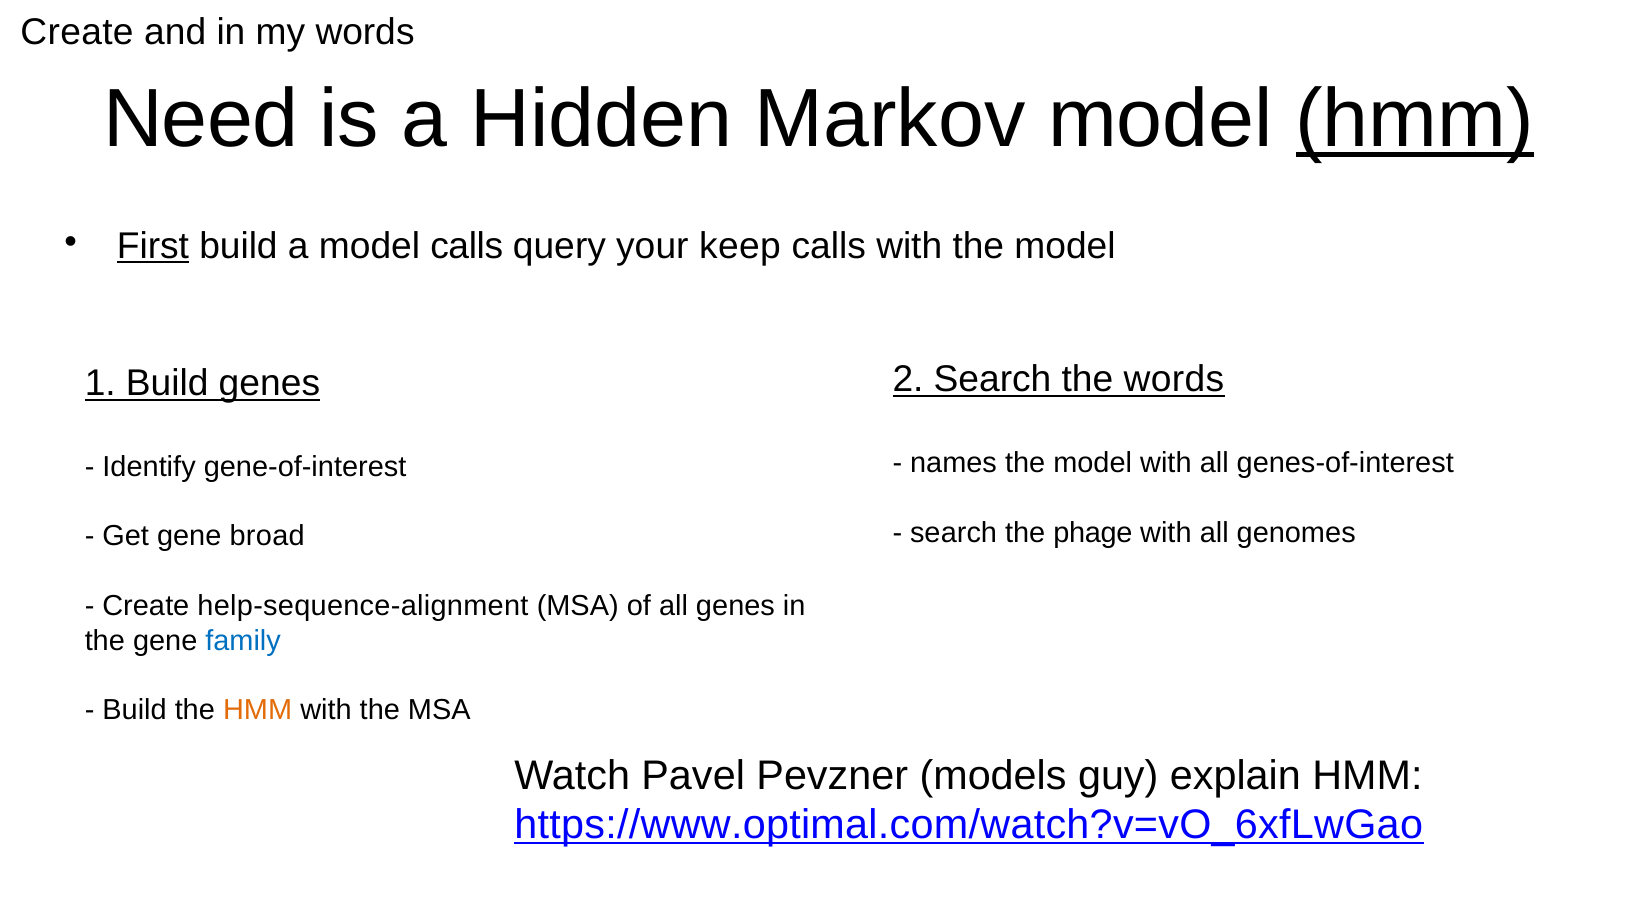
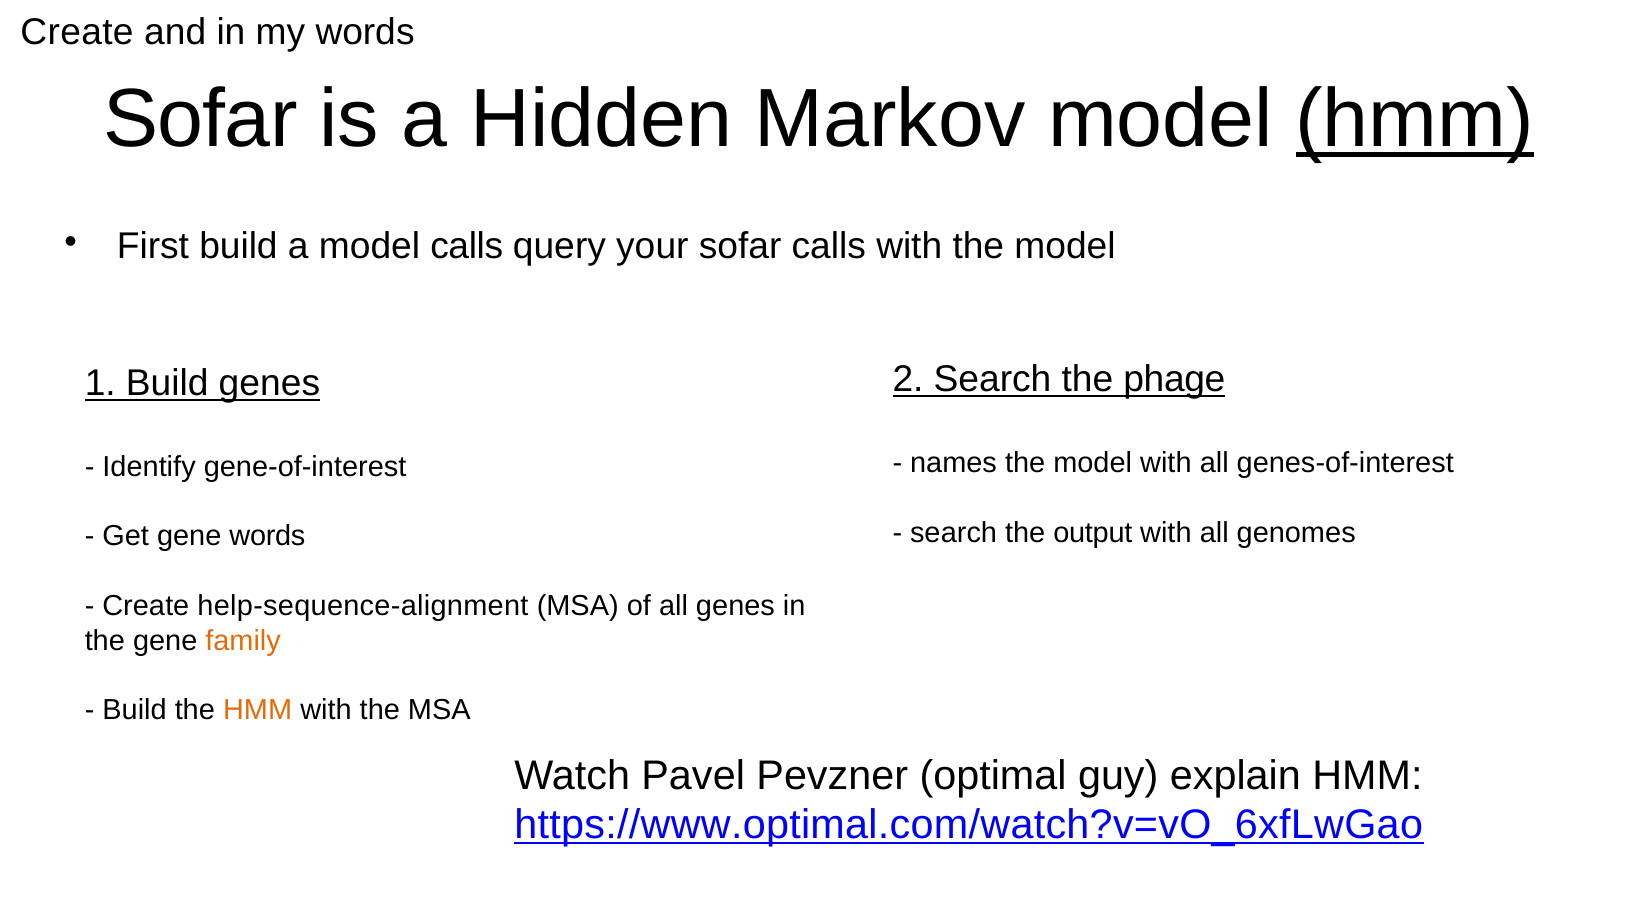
Need: Need -> Sofar (201, 119)
First underline: present -> none (153, 246)
your keep: keep -> sofar (740, 246)
the words: words -> phage (1174, 379)
phage: phage -> output (1093, 533)
gene broad: broad -> words (267, 536)
family colour: blue -> orange (243, 641)
models: models -> optimal (993, 775)
